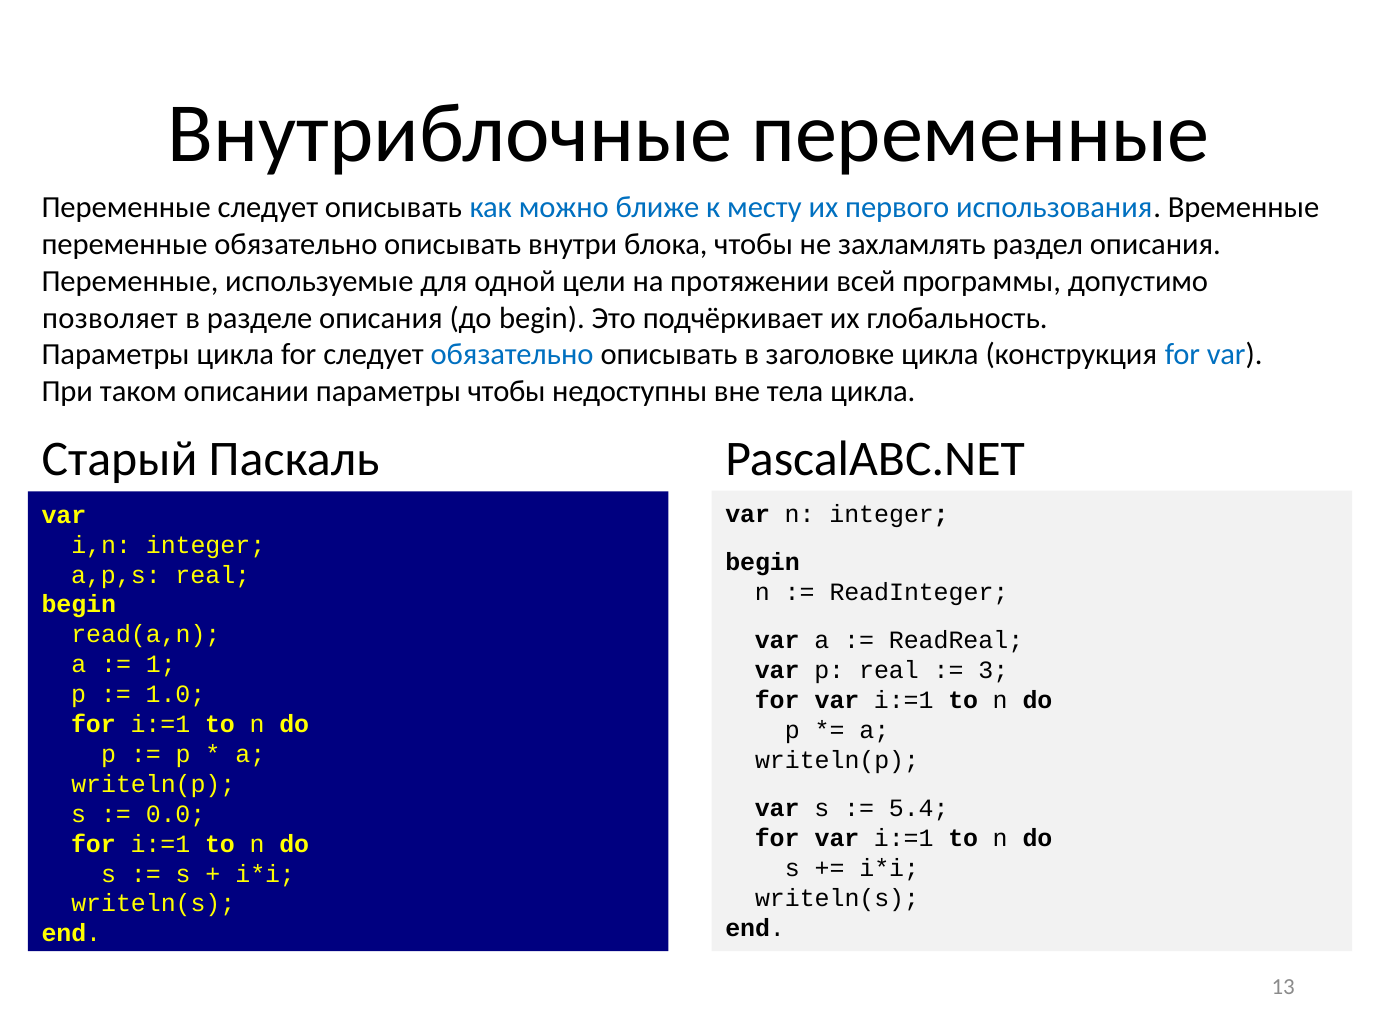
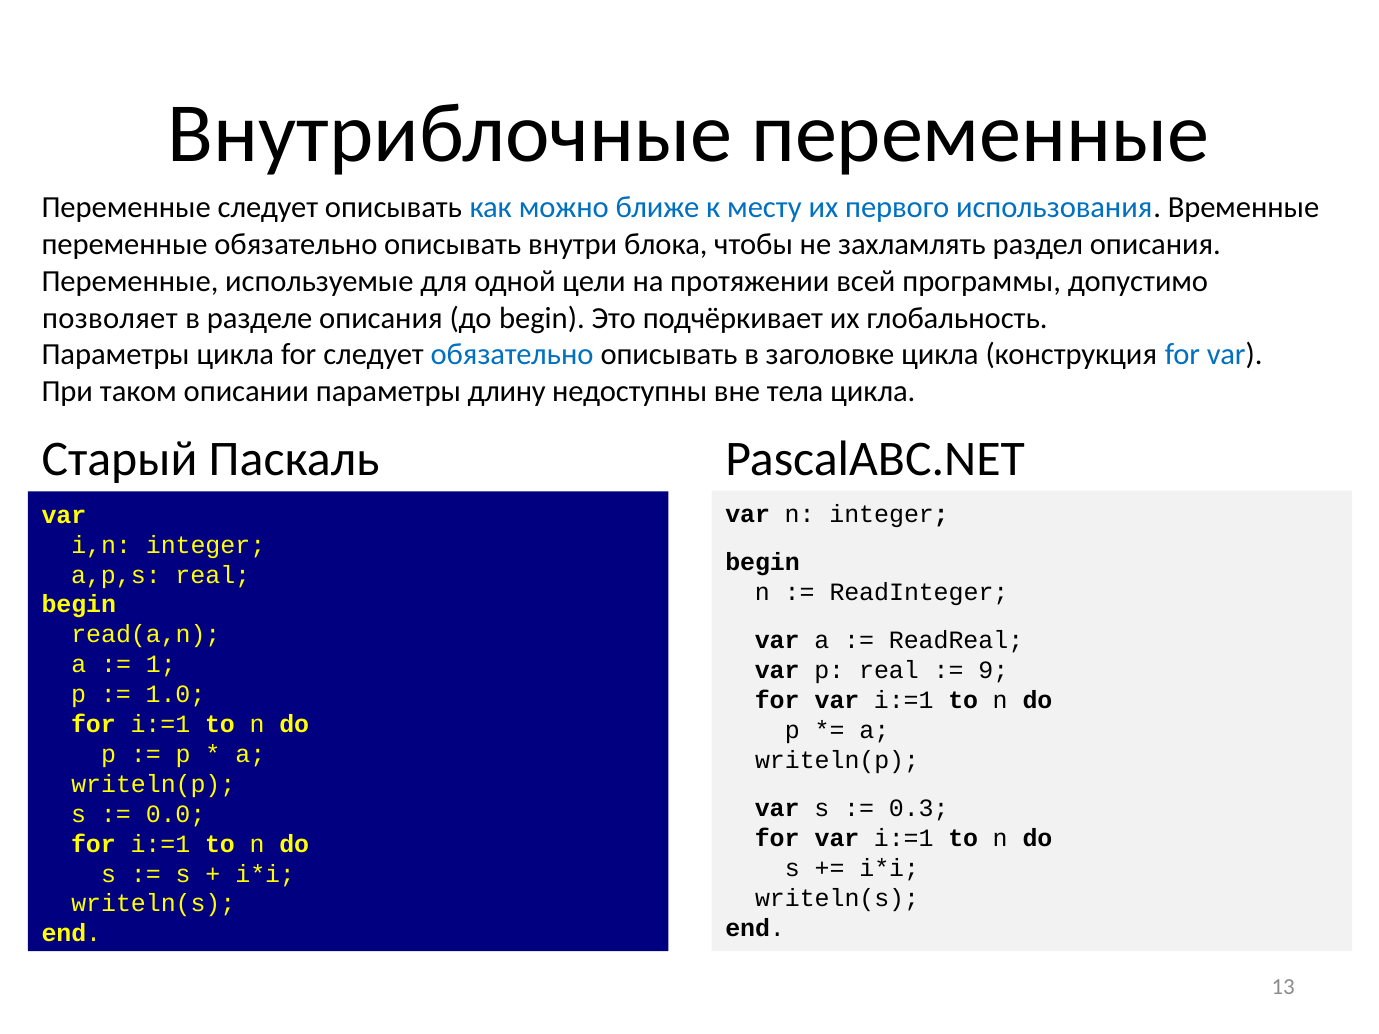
параметры чтобы: чтобы -> длину (507, 392)
3: 3 -> 9 (993, 671)
5.4: 5.4 -> 0.3 (919, 809)
